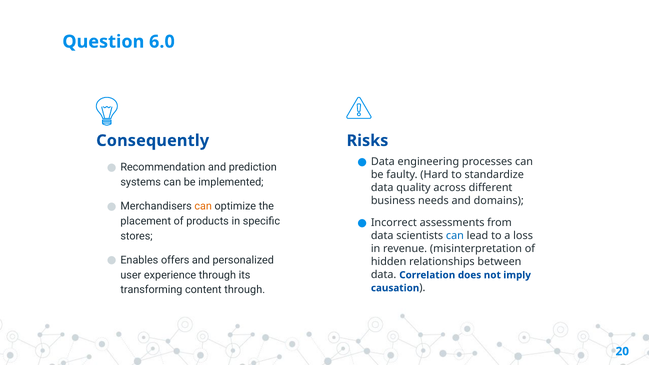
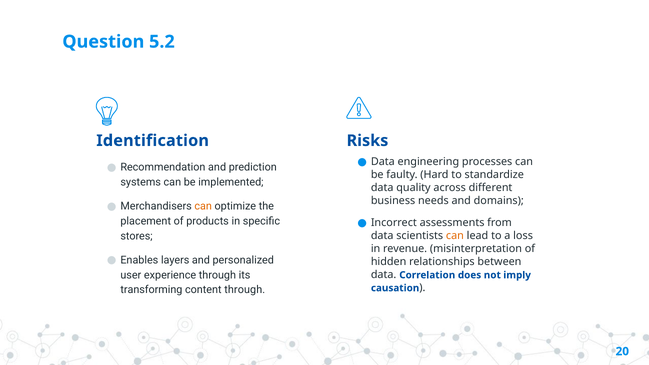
6.0: 6.0 -> 5.2 (162, 42)
Consequently: Consequently -> Identification (153, 141)
can colour: blue -> orange (455, 236)
offers: offers -> layers (175, 260)
